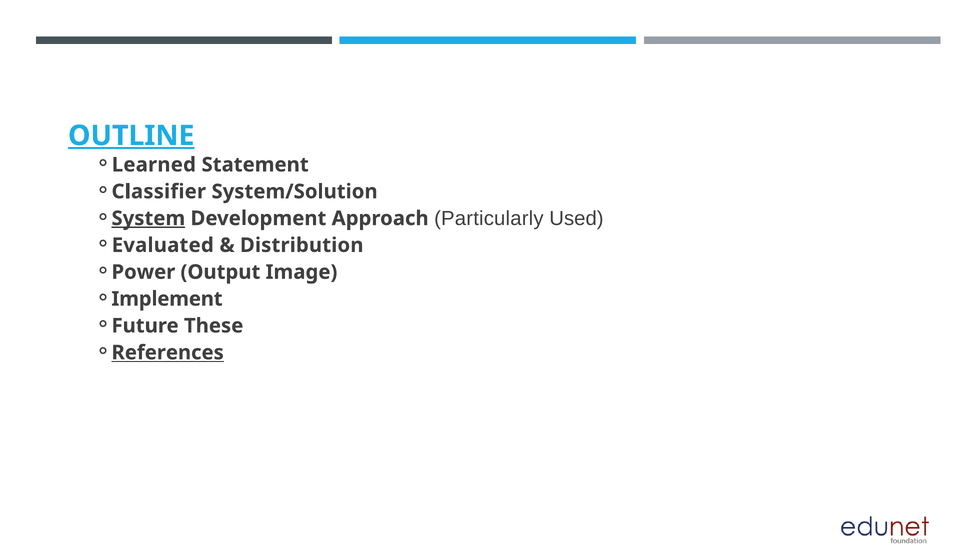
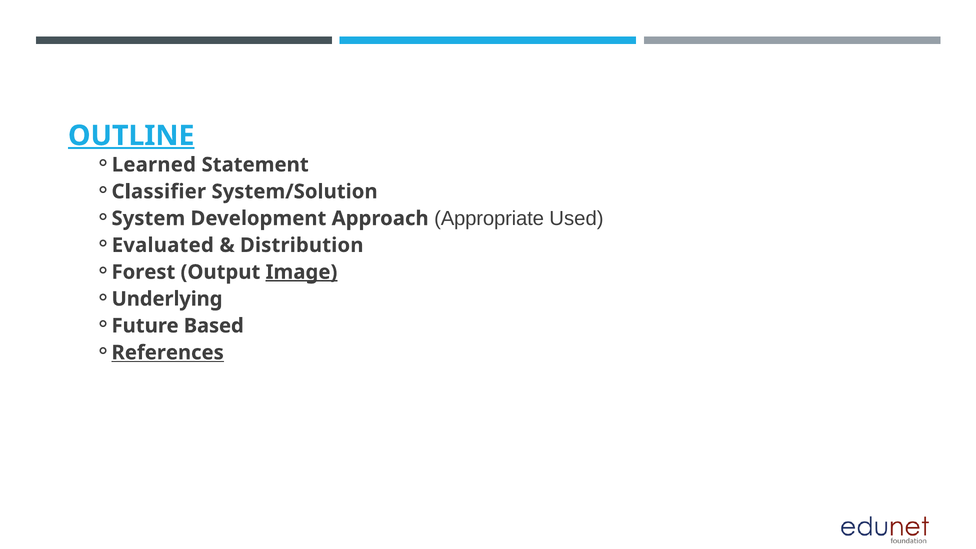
System underline: present -> none (148, 218)
Particularly: Particularly -> Appropriate (489, 218)
Power: Power -> Forest (143, 272)
Image underline: none -> present (301, 272)
Implement: Implement -> Underlying (167, 299)
These: These -> Based (214, 326)
